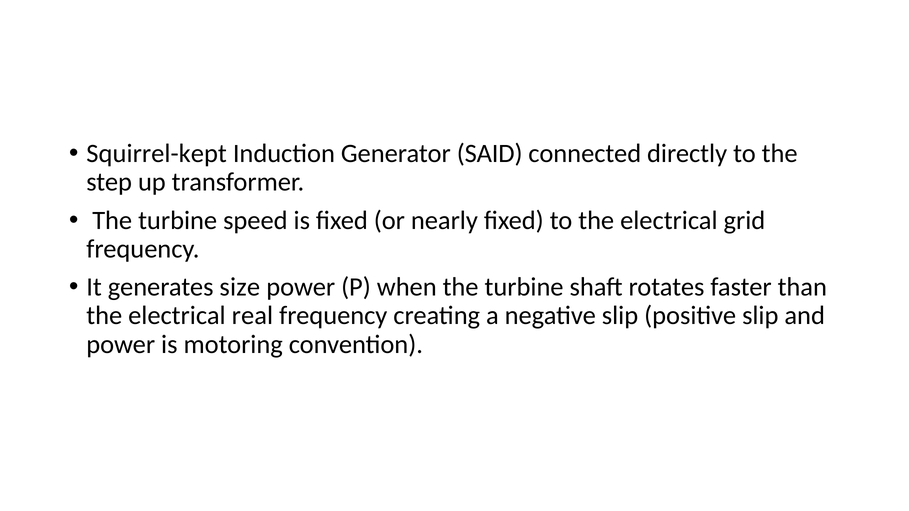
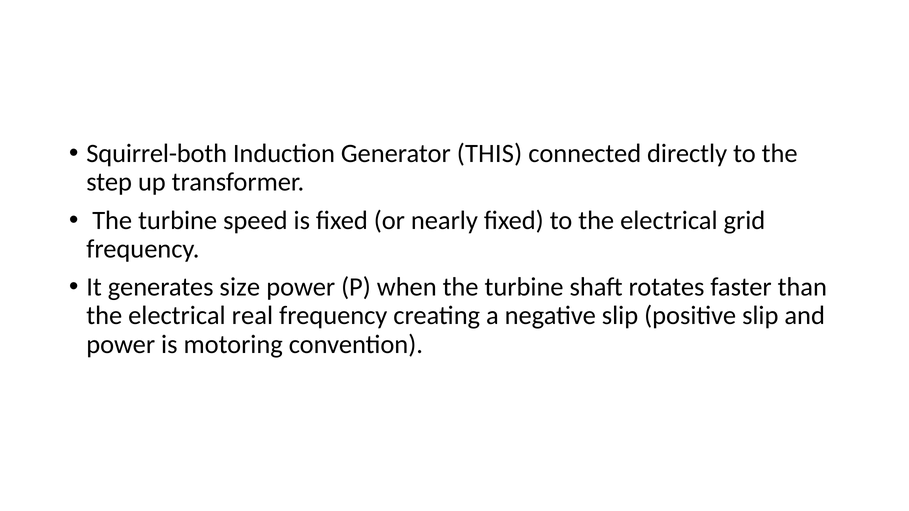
Squirrel-kept: Squirrel-kept -> Squirrel-both (157, 154)
SAID: SAID -> THIS (489, 154)
